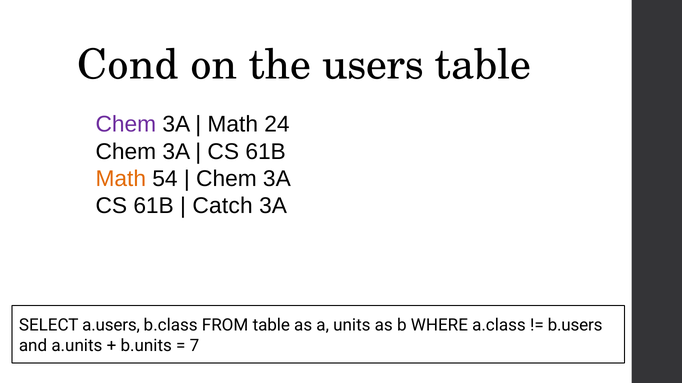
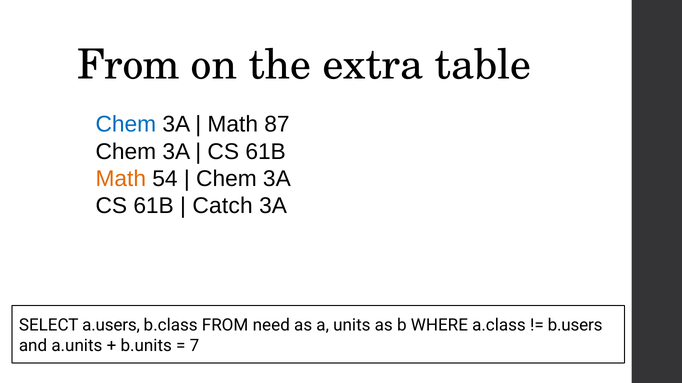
Cond: Cond -> From (129, 65)
users: users -> extra (373, 65)
Chem colour: purple -> blue (126, 124)
24: 24 -> 87 (277, 124)
FROM table: table -> need (271, 326)
